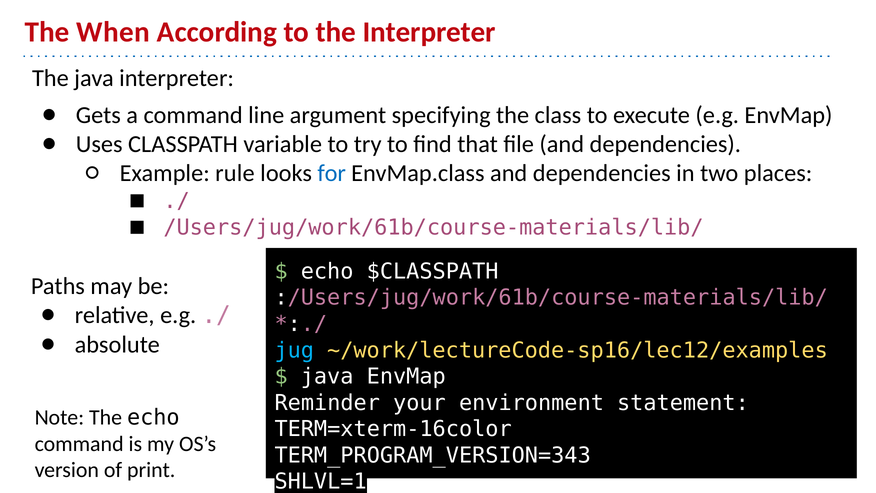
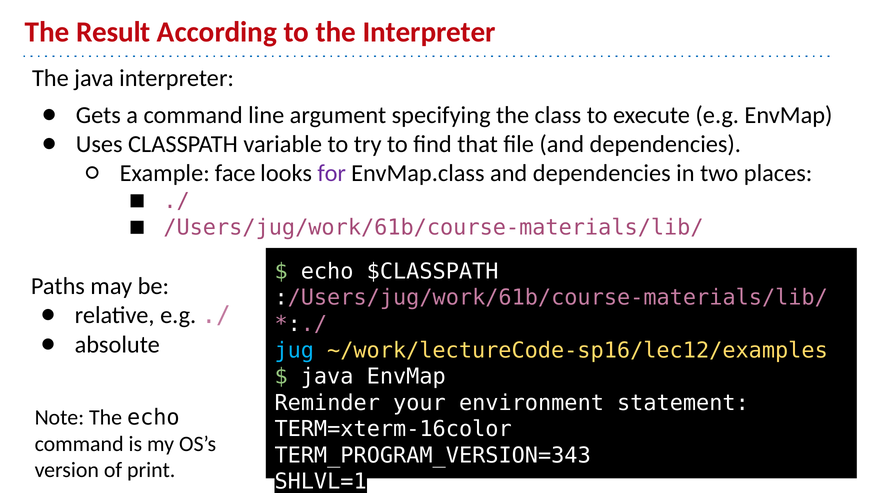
When: When -> Result (113, 32)
rule: rule -> face (235, 173)
for colour: blue -> purple (332, 173)
